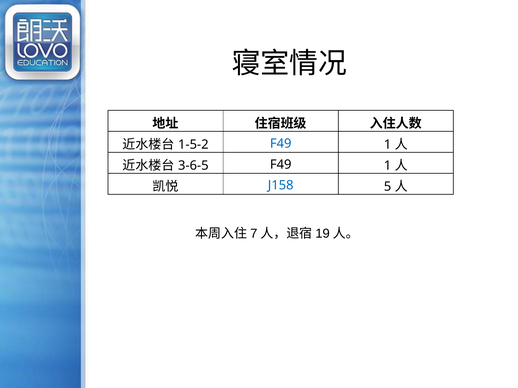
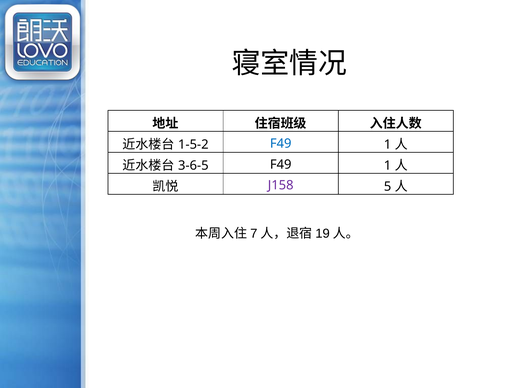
J158 colour: blue -> purple (281, 186)
